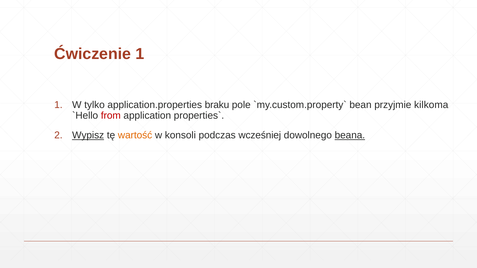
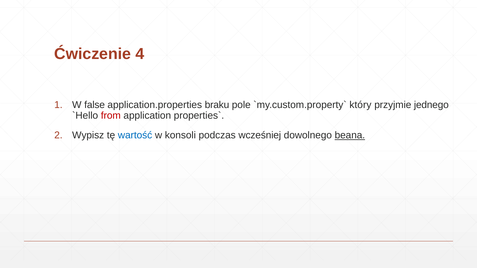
Ćwiczenie 1: 1 -> 4 (140, 54)
tylko: tylko -> false (95, 105)
bean: bean -> który (360, 105)
kilkoma: kilkoma -> jednego (431, 105)
Wypisz underline: present -> none (88, 135)
wartość colour: orange -> blue (135, 135)
